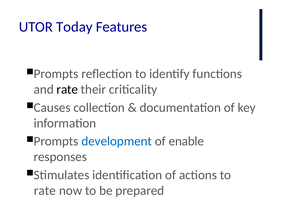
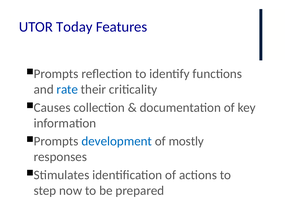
rate colour: black -> blue (67, 90)
enable: enable -> mostly (186, 142)
rate: rate -> step (45, 191)
